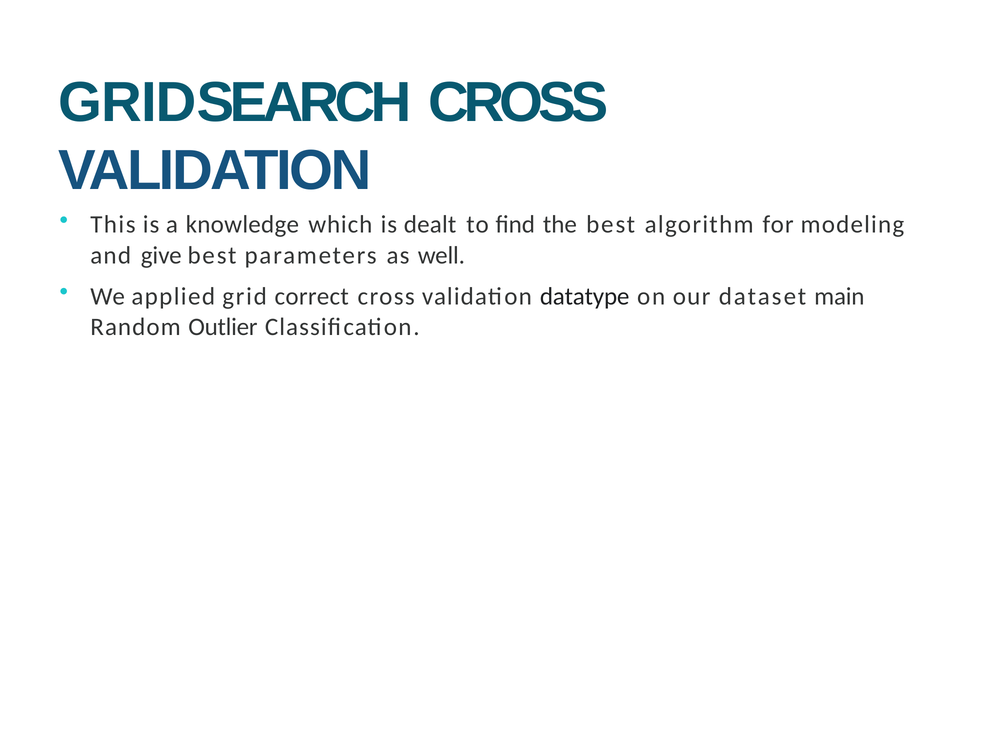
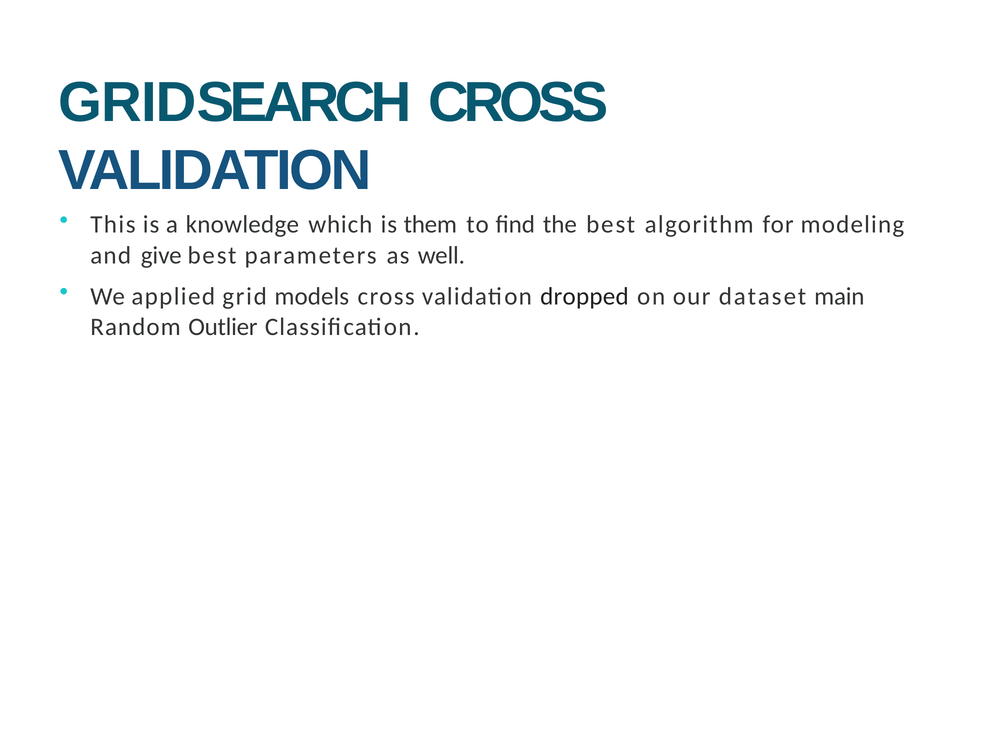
dealt: dealt -> them (430, 225)
correct: correct -> models (312, 296)
datatype: datatype -> dropped (584, 296)
